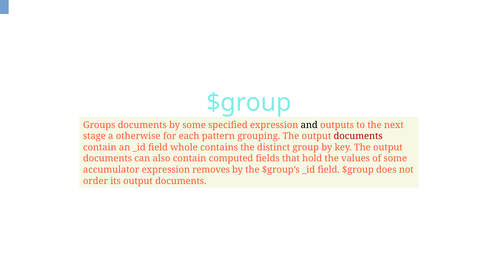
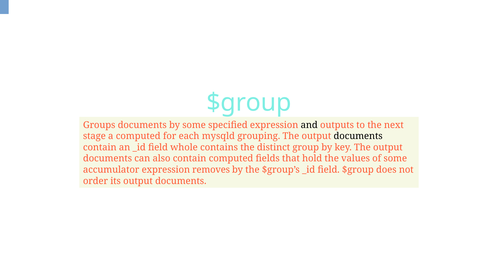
a otherwise: otherwise -> computed (138, 136)
pattern: pattern -> mysqld (218, 136)
documents colour: red -> black (358, 136)
